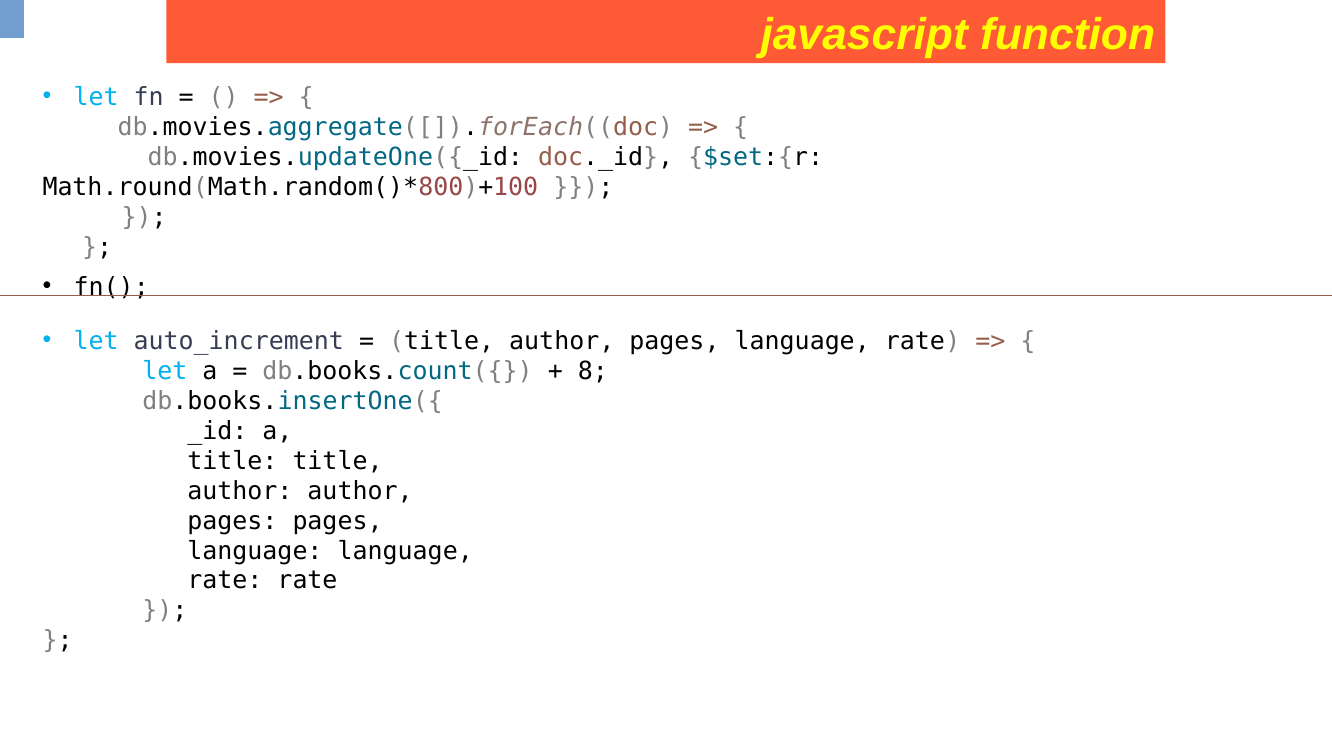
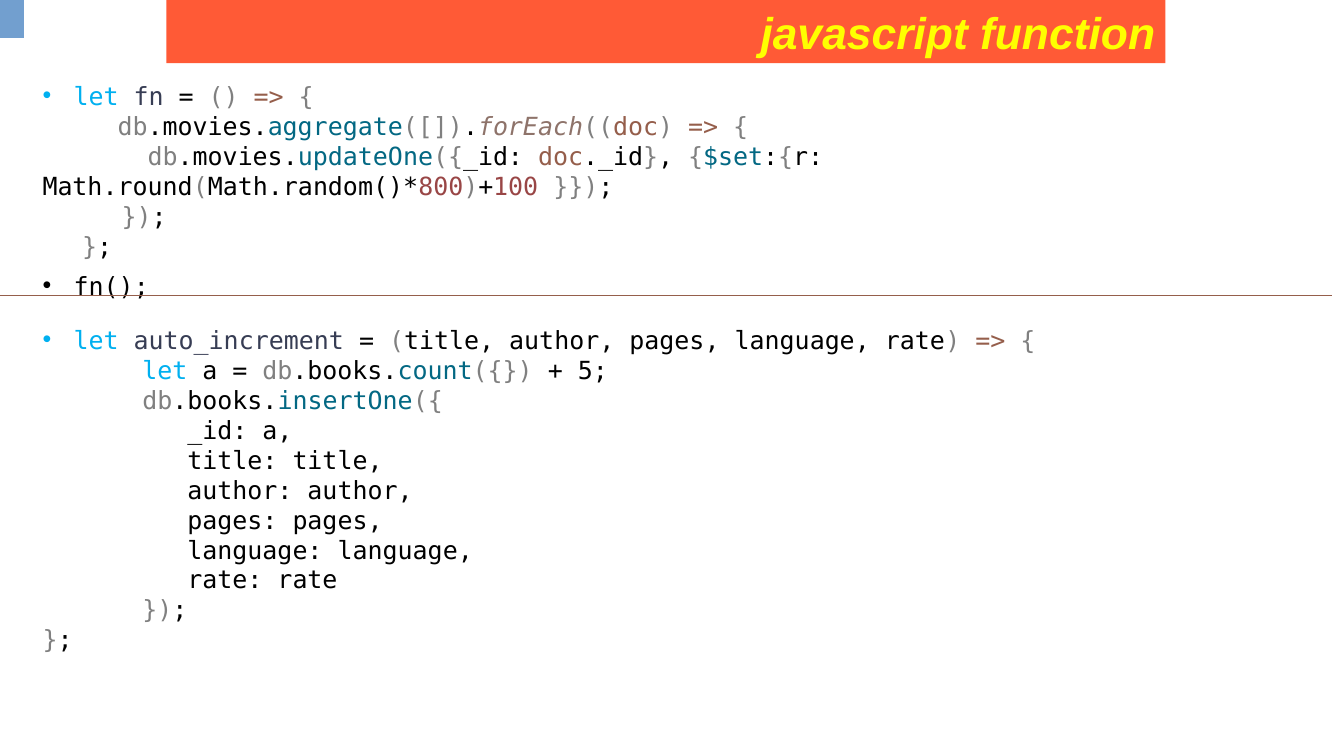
8: 8 -> 5 (593, 371)
